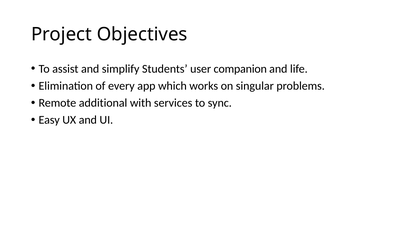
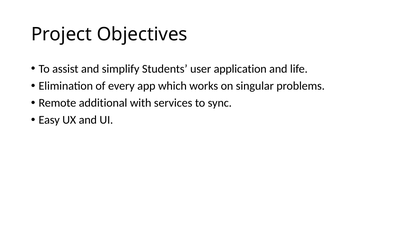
companion: companion -> application (240, 69)
